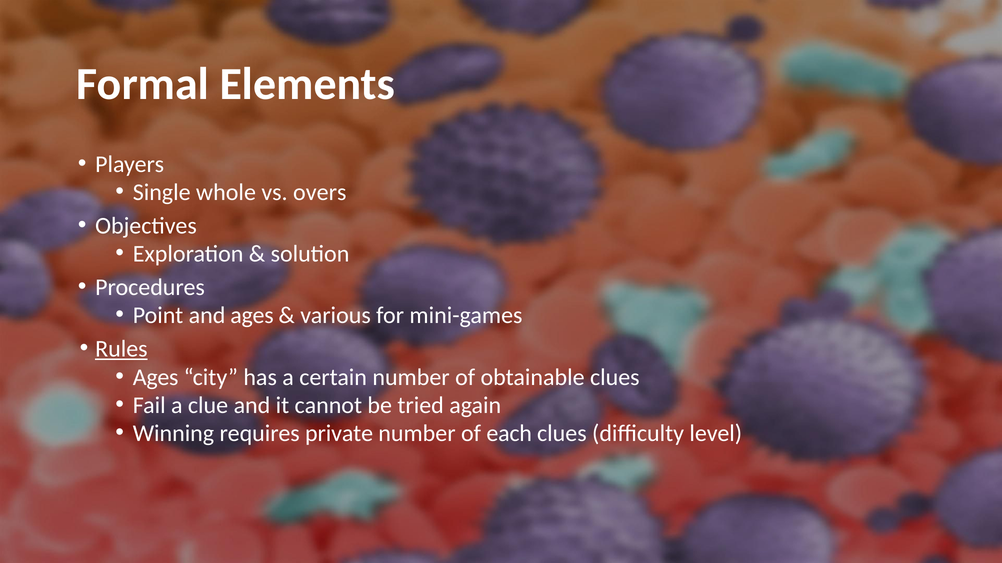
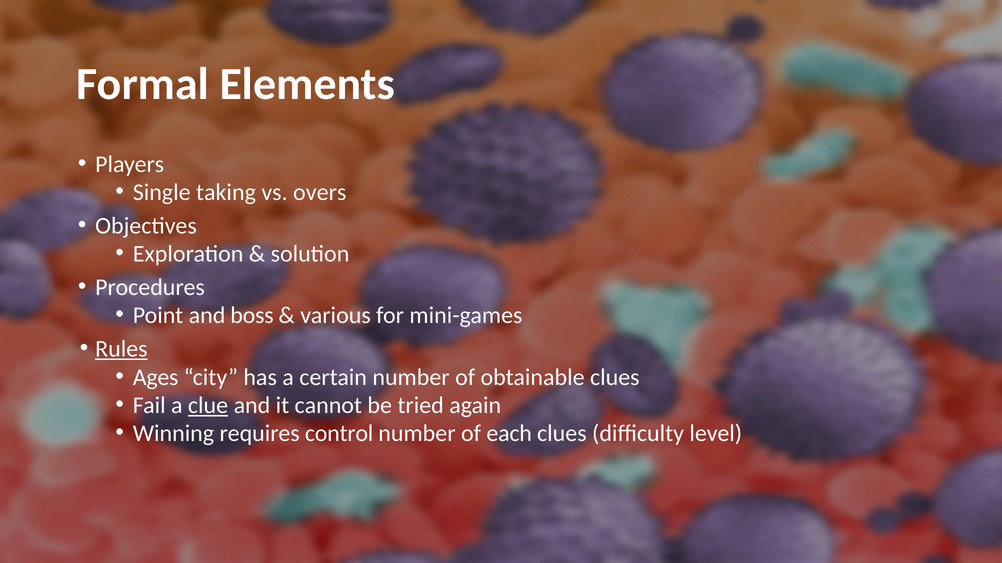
whole: whole -> taking (226, 193)
and ages: ages -> boss (252, 316)
clue underline: none -> present (208, 406)
private: private -> control (339, 434)
